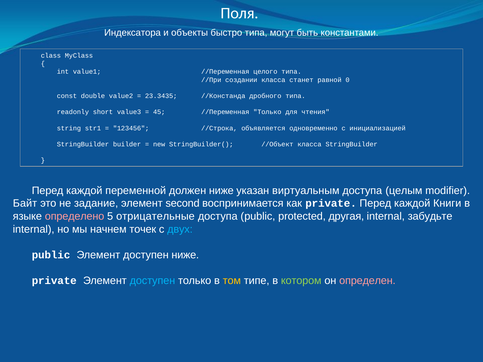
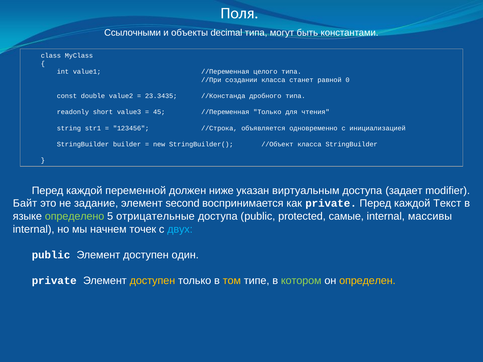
Индексатора: Индексатора -> Ссылочными (133, 33)
быстро: быстро -> decimal (226, 33)
целым: целым -> задает (404, 191)
Книги: Книги -> Текст (447, 204)
определено colour: pink -> light green (75, 216)
другая: другая -> самые (346, 216)
забудьте: забудьте -> массивы (430, 216)
доступен ниже: ниже -> один (185, 255)
доступен colour: light blue -> yellow (152, 281)
определен colour: pink -> yellow (367, 281)
